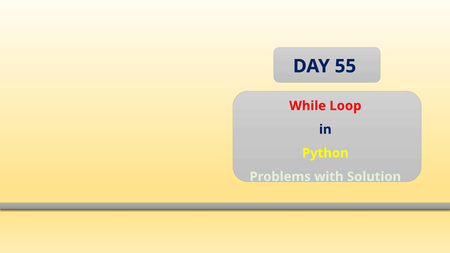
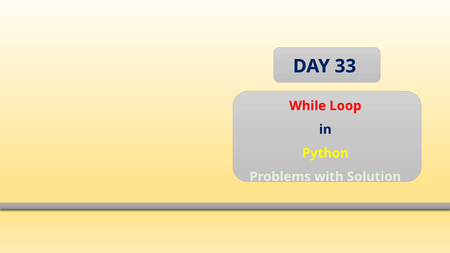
55: 55 -> 33 (345, 66)
